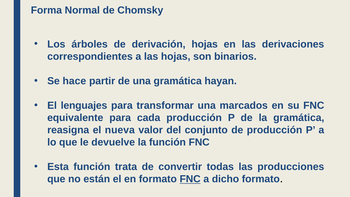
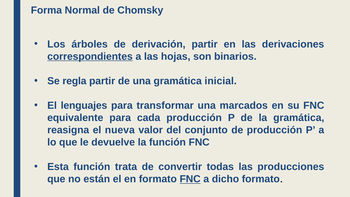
derivación hojas: hojas -> partir (205, 44)
correspondientes underline: none -> present (90, 56)
hace: hace -> regla (74, 81)
hayan: hayan -> inicial (221, 81)
